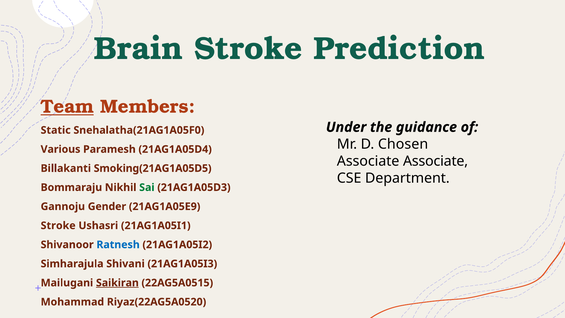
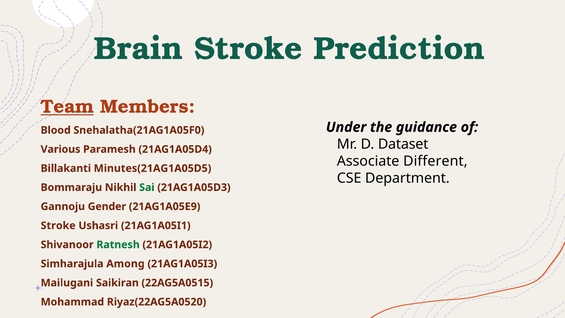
Static: Static -> Blood (56, 130)
Chosen: Chosen -> Dataset (403, 144)
Associate Associate: Associate -> Different (435, 161)
Smoking(21AG1A05D5: Smoking(21AG1A05D5 -> Minutes(21AG1A05D5 (153, 168)
Ratnesh colour: blue -> green (118, 245)
Shivani: Shivani -> Among (125, 264)
Saikiran underline: present -> none (117, 283)
